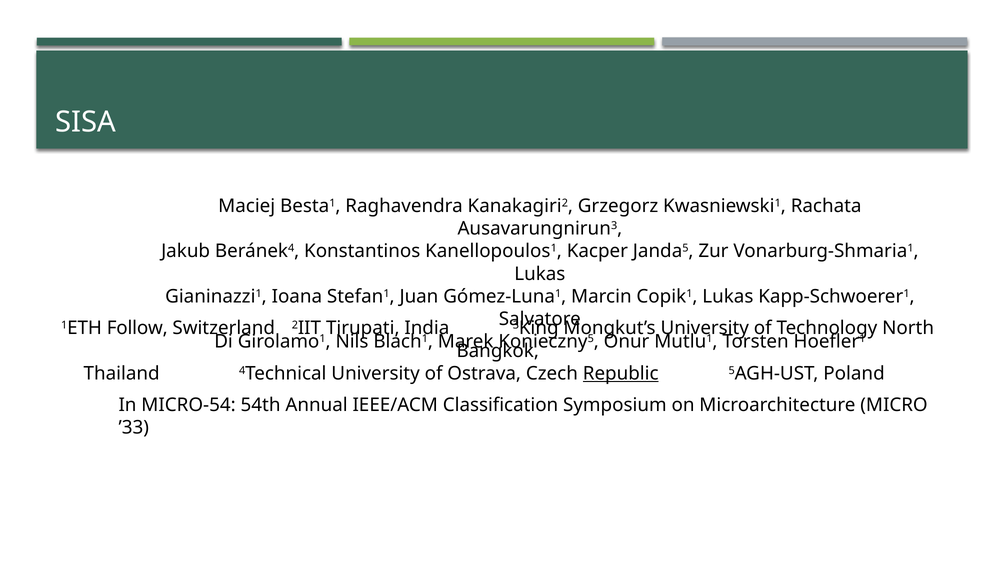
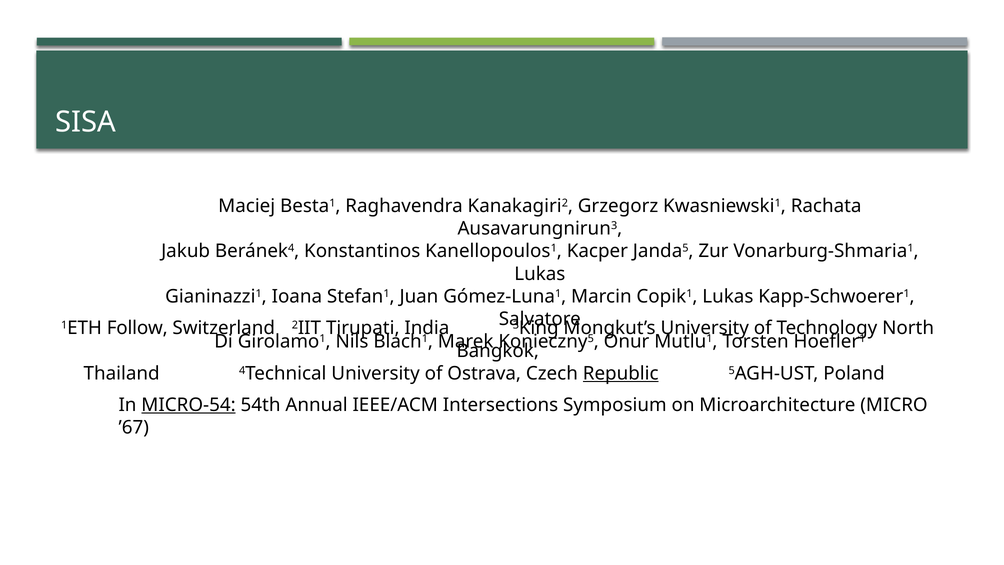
MICRO-54 underline: none -> present (189, 405)
Classification: Classification -> Intersections (501, 405)
’33: ’33 -> ’67 (134, 427)
